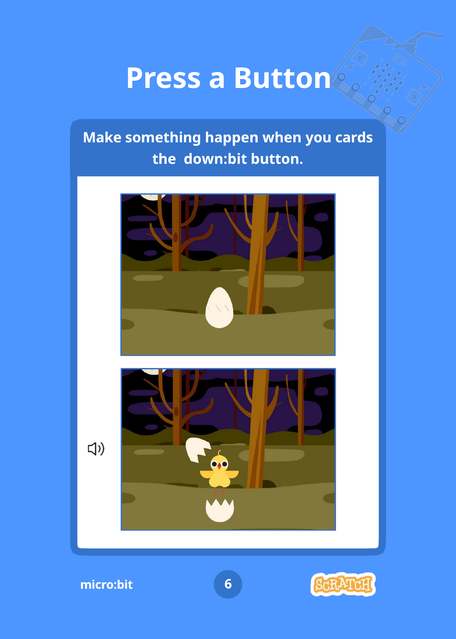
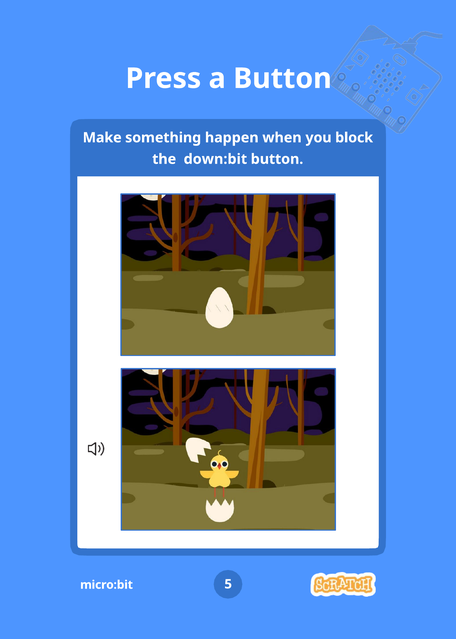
cards: cards -> block (354, 138)
6: 6 -> 5 (228, 584)
